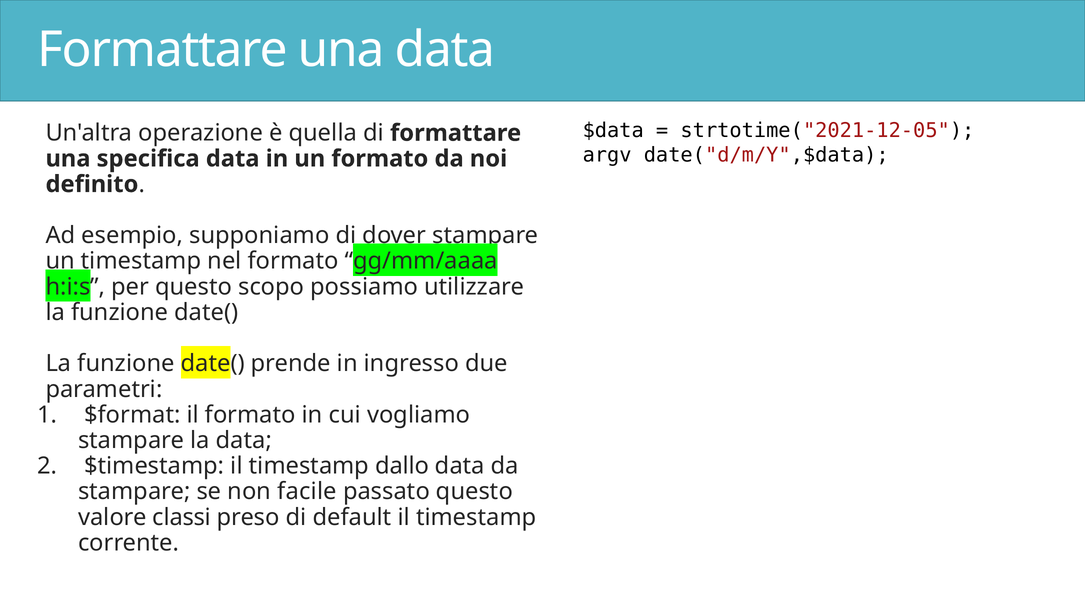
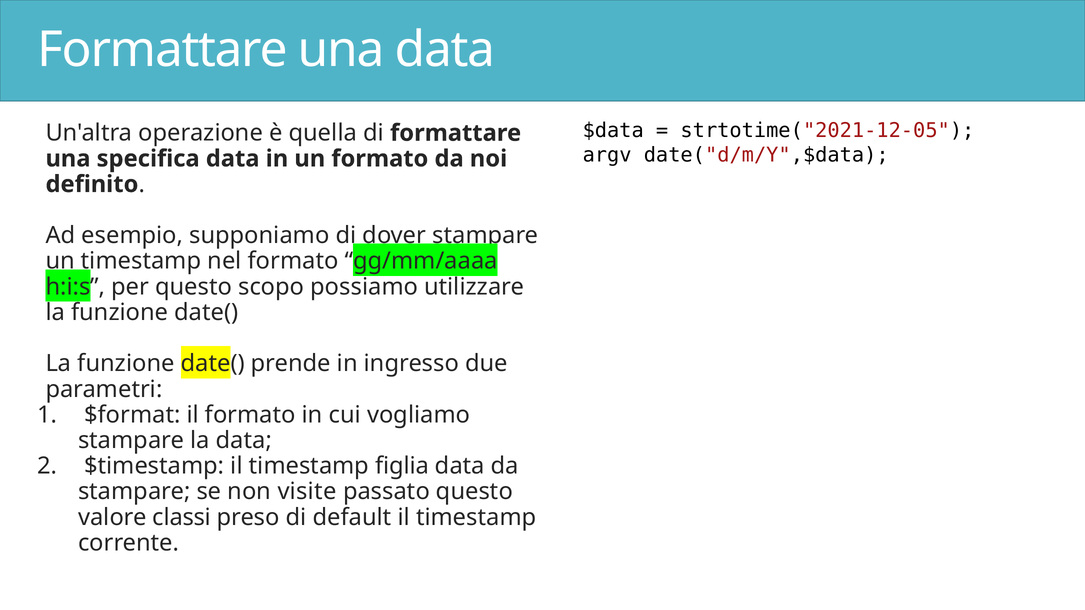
dallo: dallo -> figlia (402, 466)
facile: facile -> visite (307, 492)
